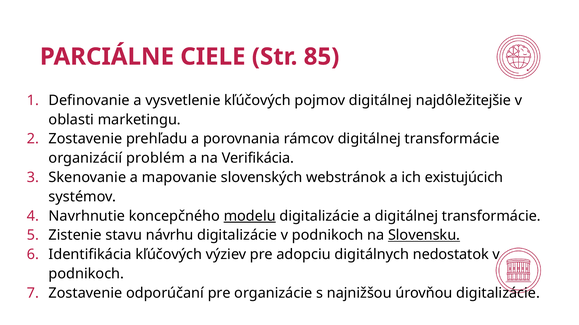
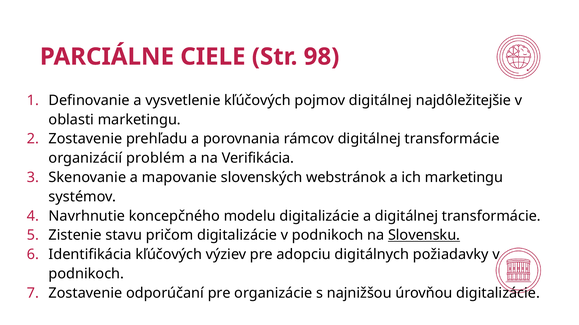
85: 85 -> 98 (322, 57)
ich existujúcich: existujúcich -> marketingu (464, 178)
modelu underline: present -> none (250, 216)
návrhu: návrhu -> pričom (170, 236)
nedostatok: nedostatok -> požiadavky (451, 255)
